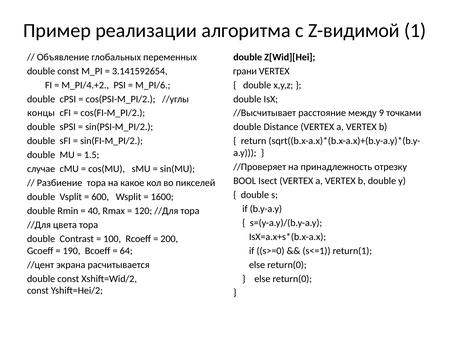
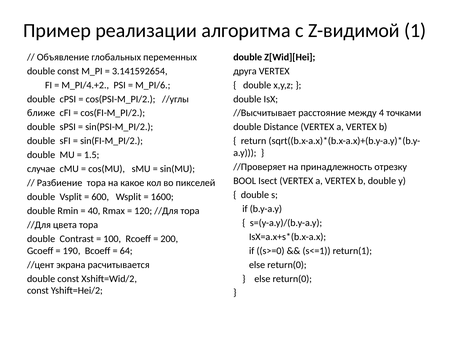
грани: грани -> друга (245, 71)
концы: концы -> ближе (41, 113)
9: 9 -> 4 (381, 113)
